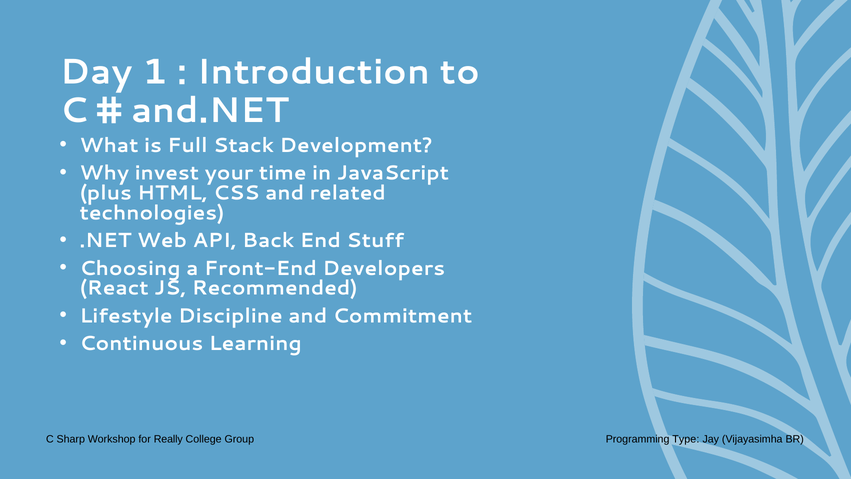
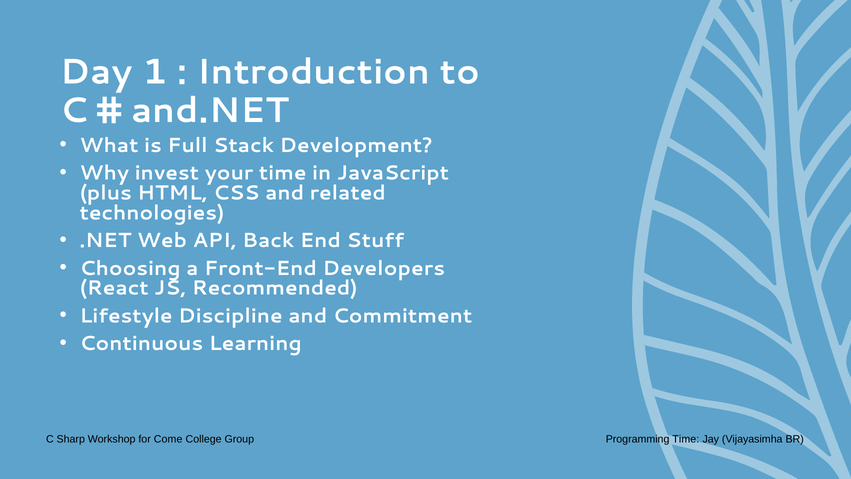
Really: Really -> Come (168, 439)
Programming Type: Type -> Time (686, 439)
